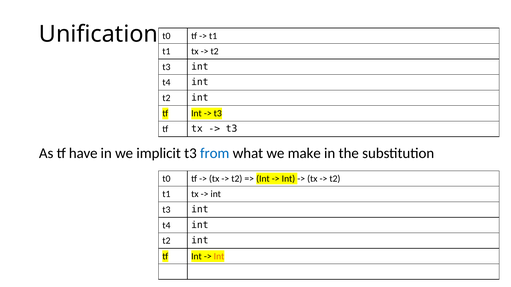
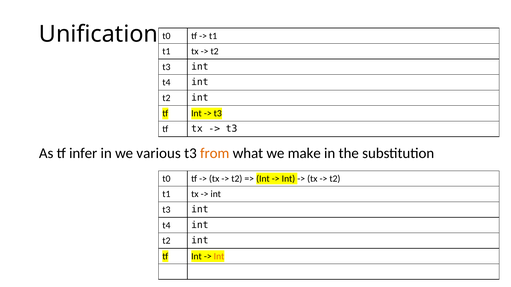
have: have -> infer (83, 154)
implicit: implicit -> various (159, 154)
from colour: blue -> orange (215, 154)
